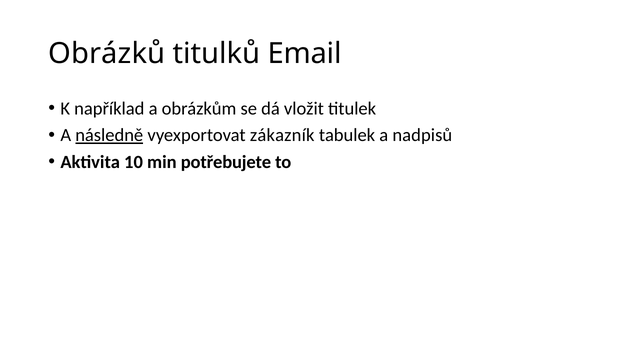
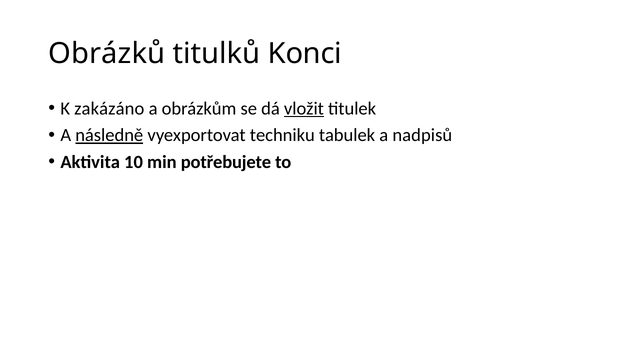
Email: Email -> Konci (305, 53)
například: například -> zakázáno (109, 108)
vložit underline: none -> present (304, 108)
zákazník: zákazník -> techniku (282, 135)
